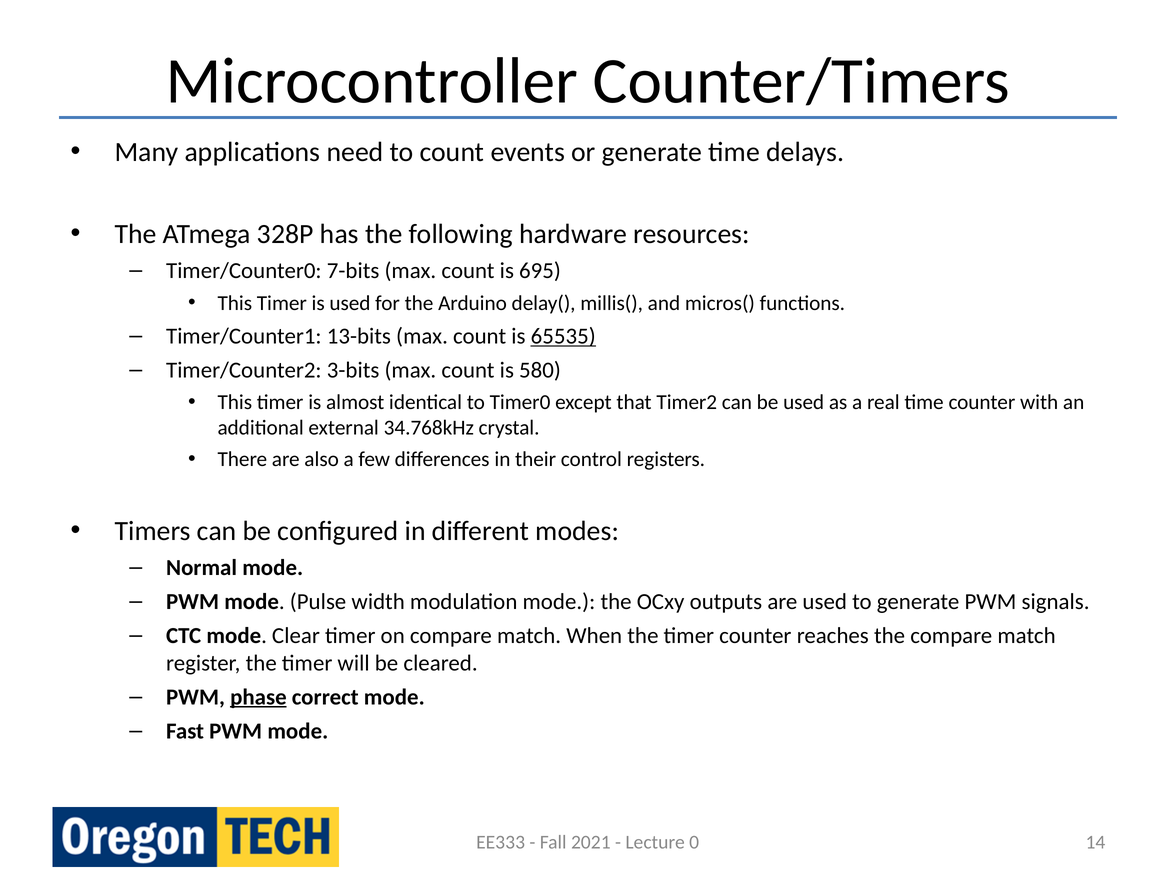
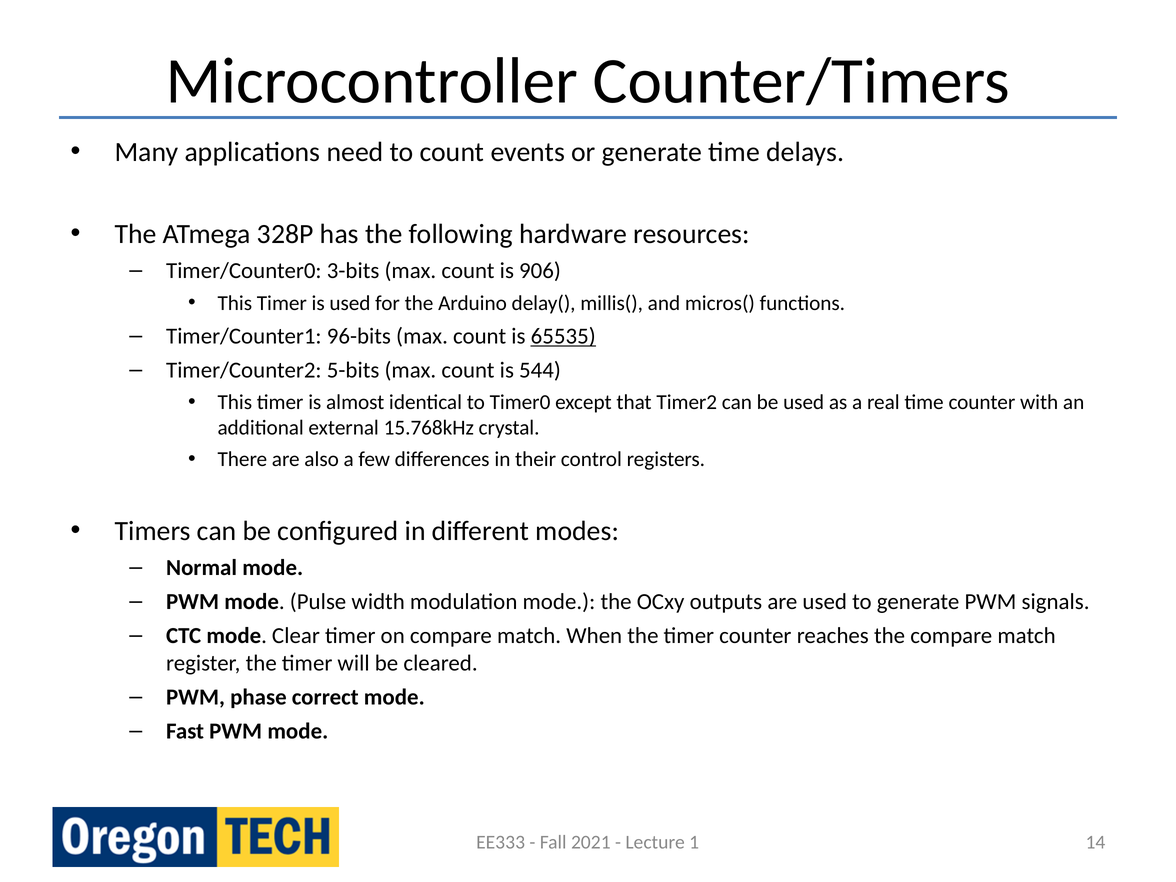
7-bits: 7-bits -> 3-bits (353, 271)
695: 695 -> 906 (540, 271)
13-bits: 13-bits -> 96-bits (359, 336)
3-bits: 3-bits -> 5-bits (353, 370)
580: 580 -> 544 (540, 370)
34.768kHz: 34.768kHz -> 15.768kHz (429, 428)
phase underline: present -> none (258, 697)
0: 0 -> 1 (694, 842)
